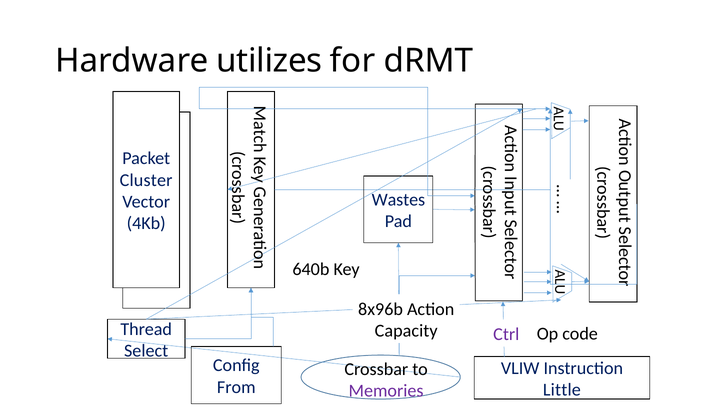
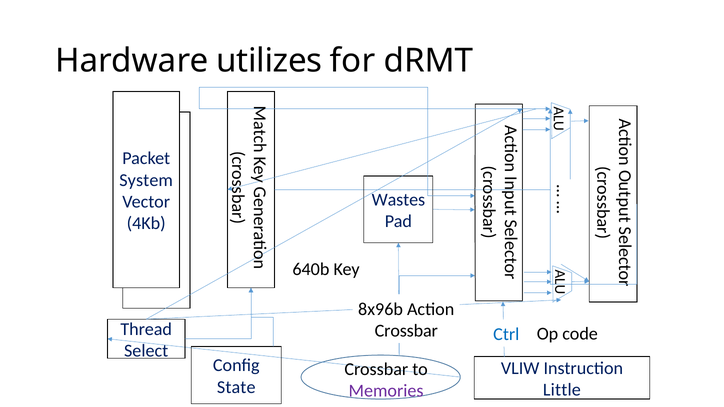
Cluster: Cluster -> System (146, 180)
Capacity: Capacity -> Crossbar (406, 331)
Ctrl colour: purple -> blue (506, 334)
From: From -> State (236, 387)
